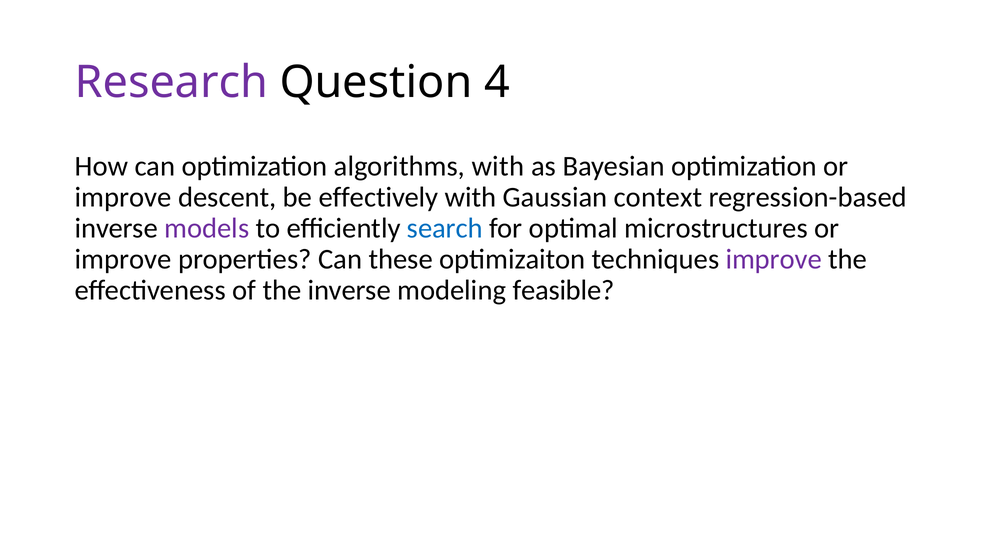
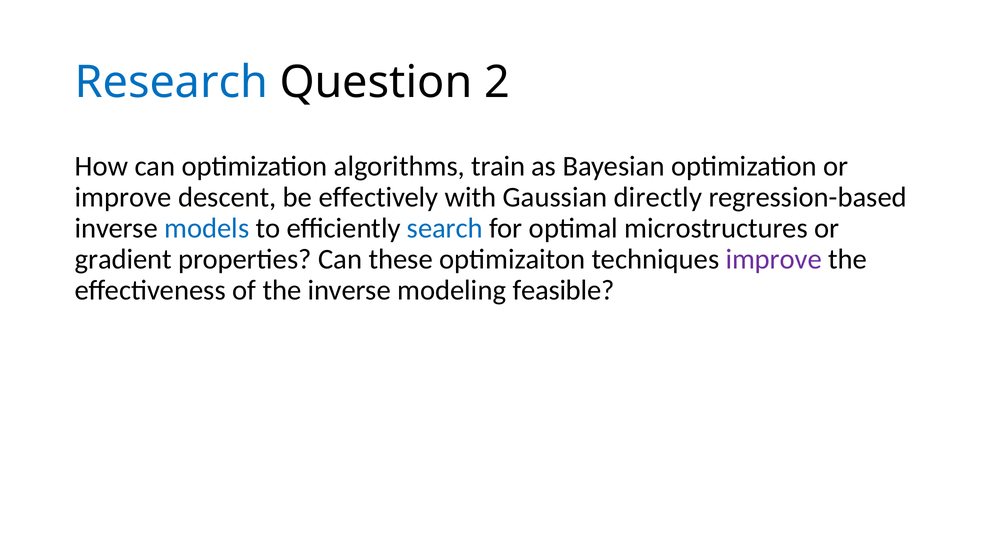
Research colour: purple -> blue (171, 83)
4: 4 -> 2 (497, 83)
algorithms with: with -> train (498, 166)
context: context -> directly (658, 197)
models colour: purple -> blue (207, 228)
improve: improve -> gradient (123, 259)
